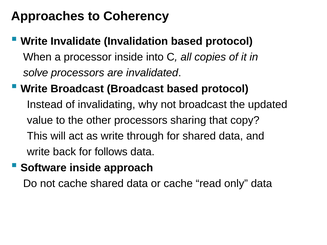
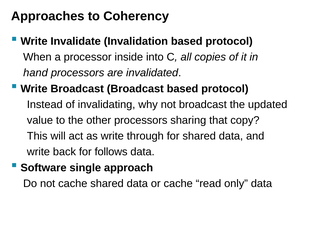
solve: solve -> hand (36, 73)
Software inside: inside -> single (85, 168)
